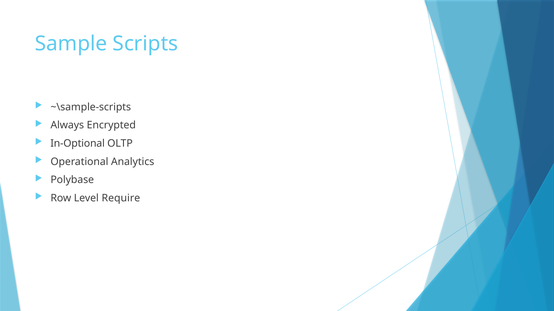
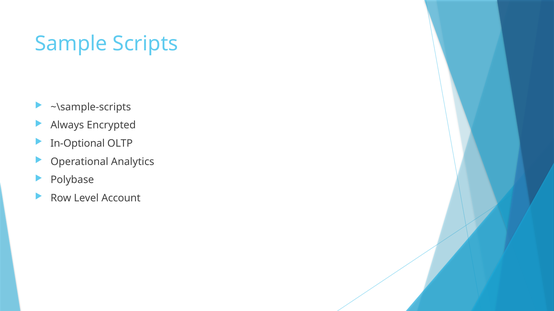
Require: Require -> Account (121, 198)
